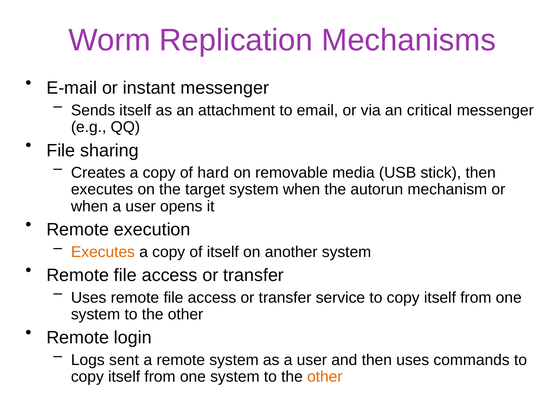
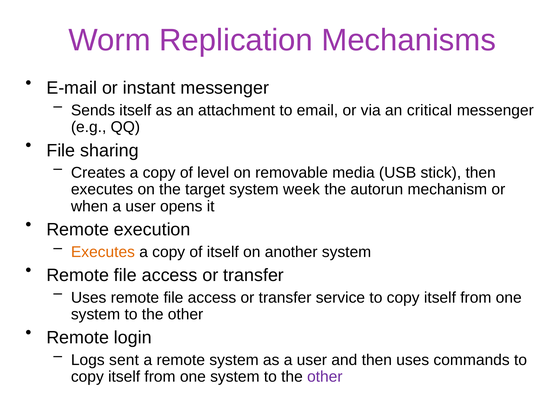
hard: hard -> level (213, 173)
system when: when -> week (301, 190)
other colour: orange -> purple (325, 377)
